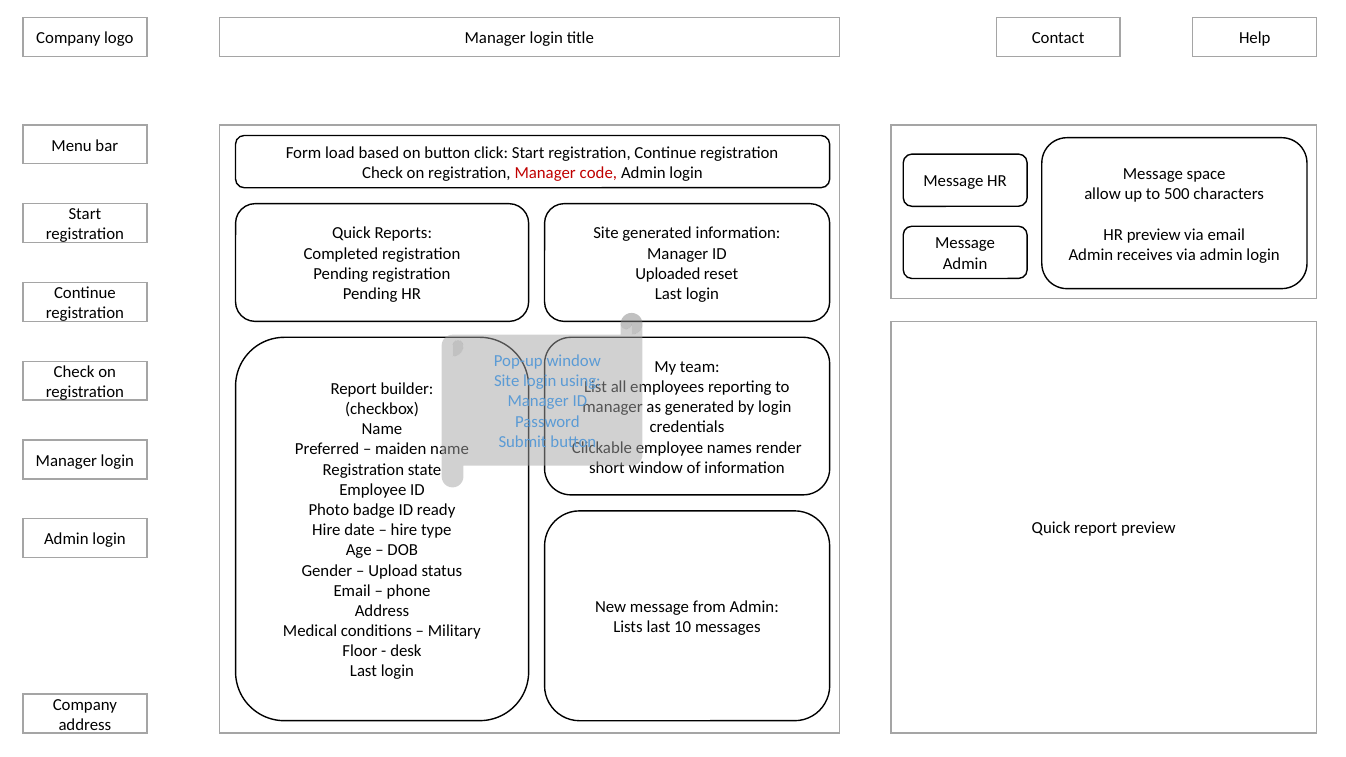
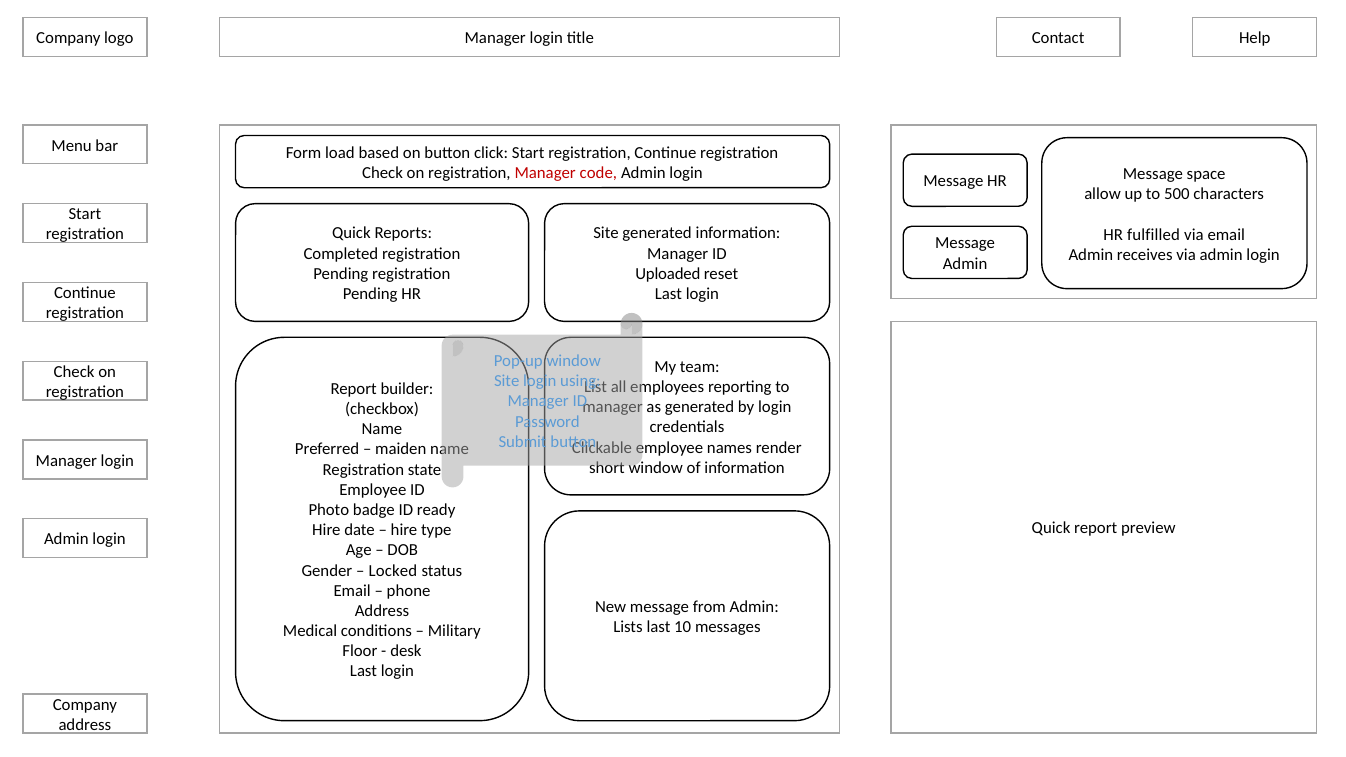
HR preview: preview -> fulfilled (1154, 235)
Upload: Upload -> Locked (393, 571)
